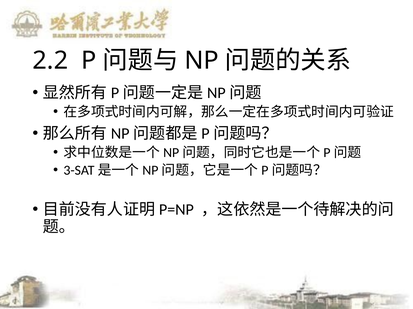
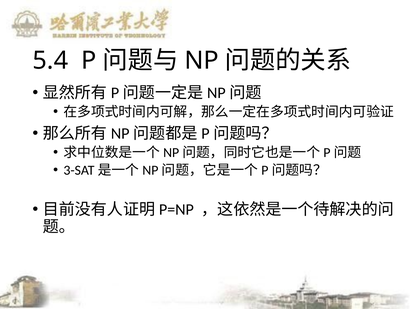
2.2: 2.2 -> 5.4 (50, 61)
